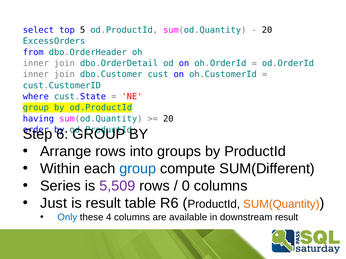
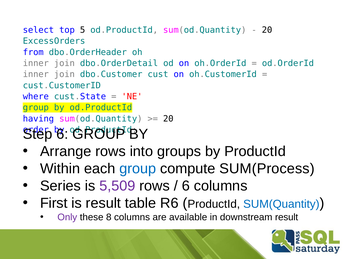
SUM(Different: SUM(Different -> SUM(Process (267, 169)
0: 0 -> 6 (186, 186)
Just: Just -> First (54, 204)
SUM(Quantity colour: orange -> blue (281, 204)
Only colour: blue -> purple (67, 218)
4: 4 -> 8 (109, 218)
